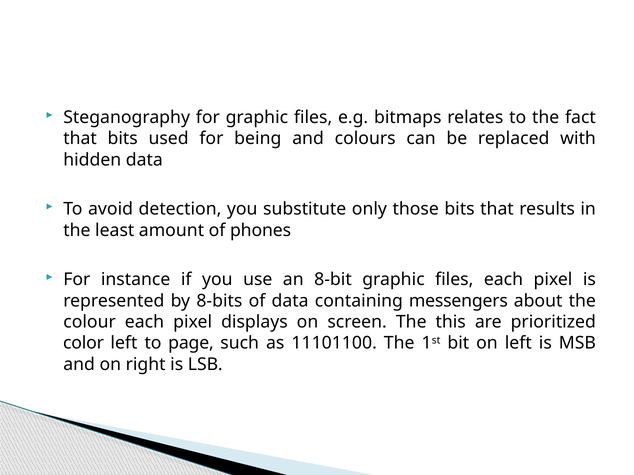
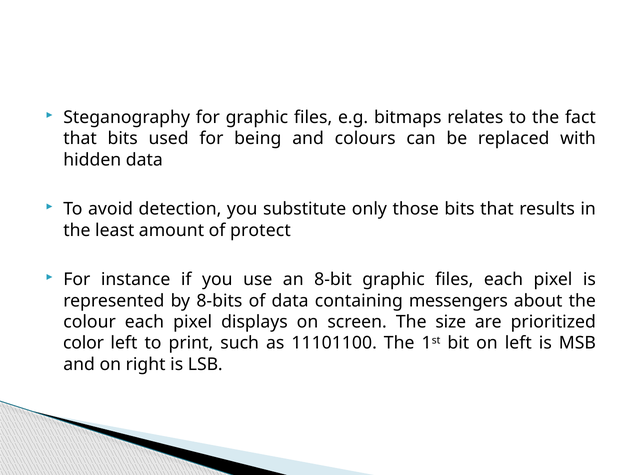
phones: phones -> protect (260, 231)
this: this -> size (451, 322)
page: page -> print (191, 343)
